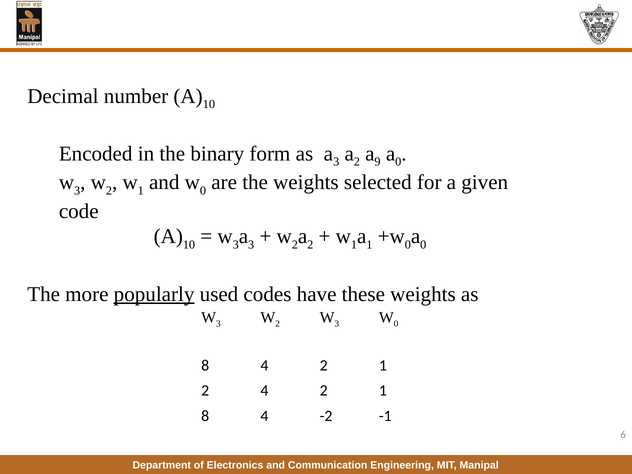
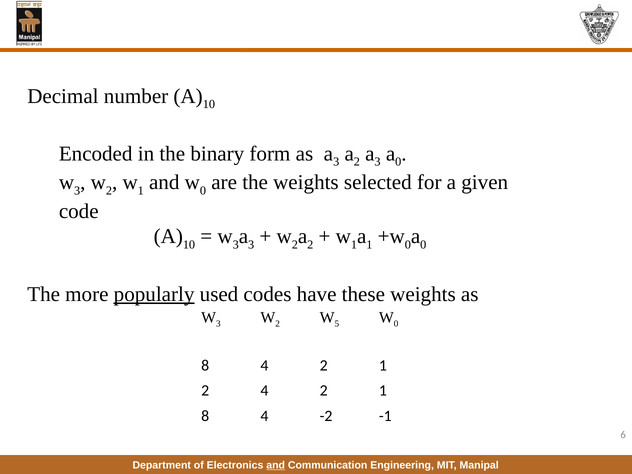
2 a 9: 9 -> 3 (378, 162)
3: 3 -> 5 (337, 324)
and underline: none -> present (276, 465)
